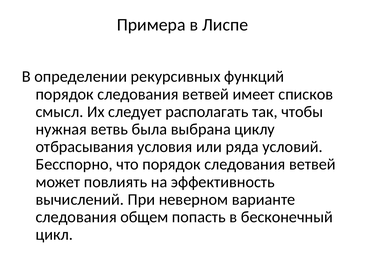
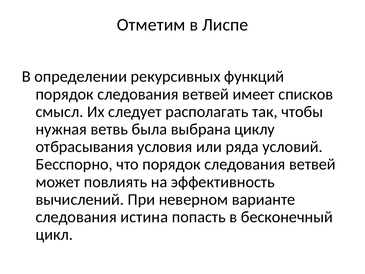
Примера: Примера -> Отметим (151, 25)
общем: общем -> истина (144, 217)
